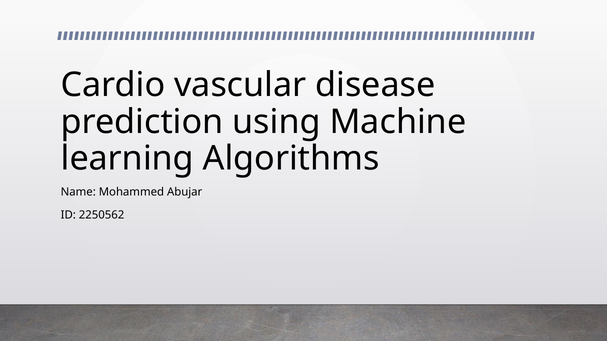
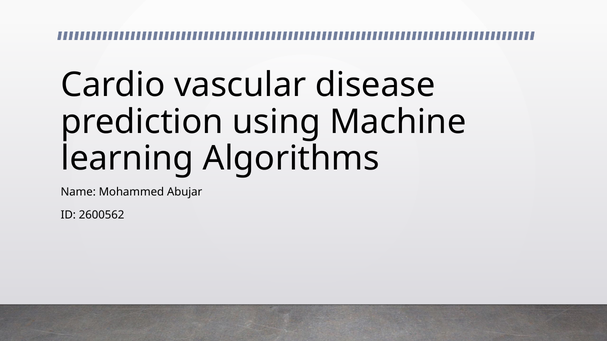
2250562: 2250562 -> 2600562 (102, 215)
